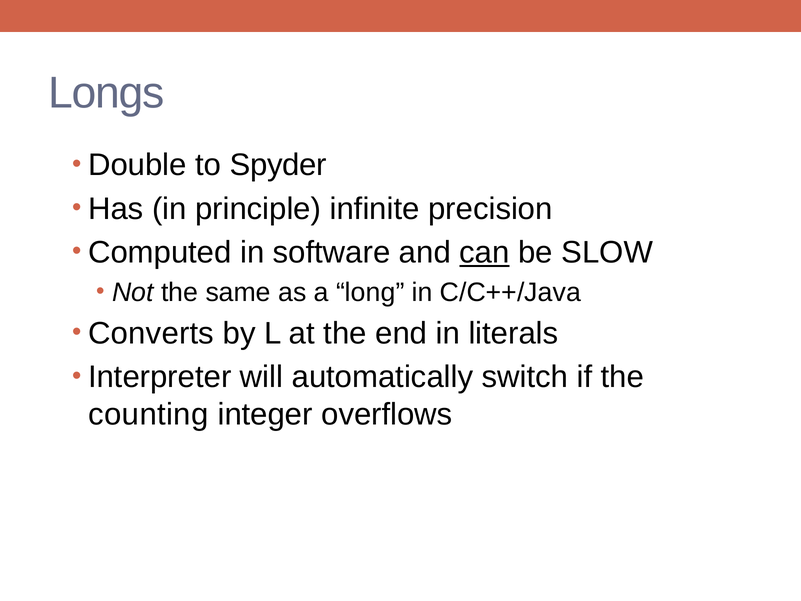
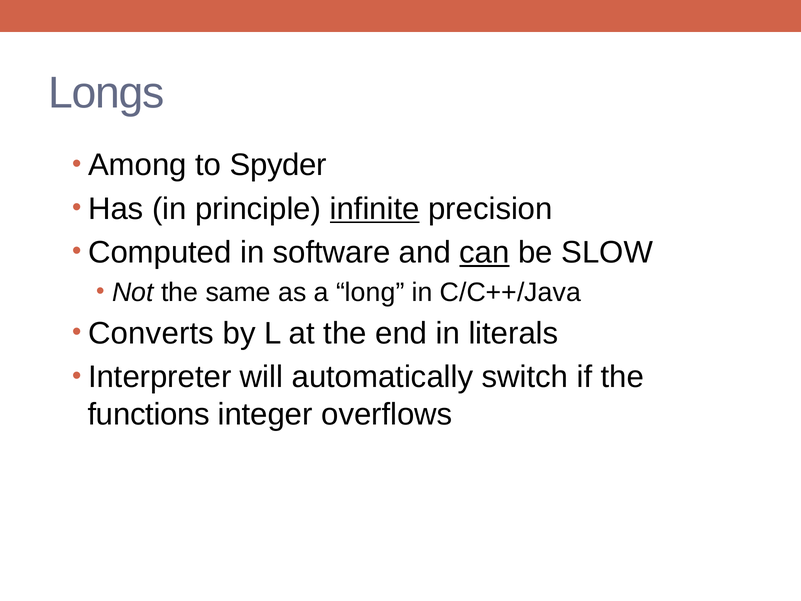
Double: Double -> Among (137, 165)
infinite underline: none -> present (375, 209)
counting: counting -> functions (149, 414)
